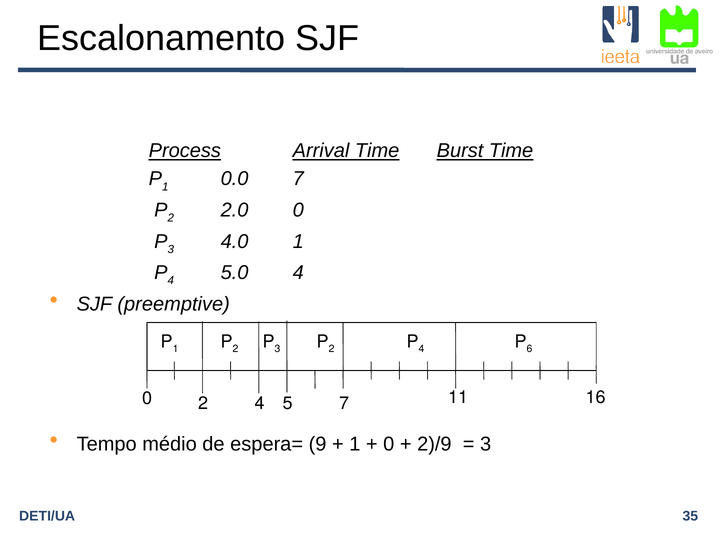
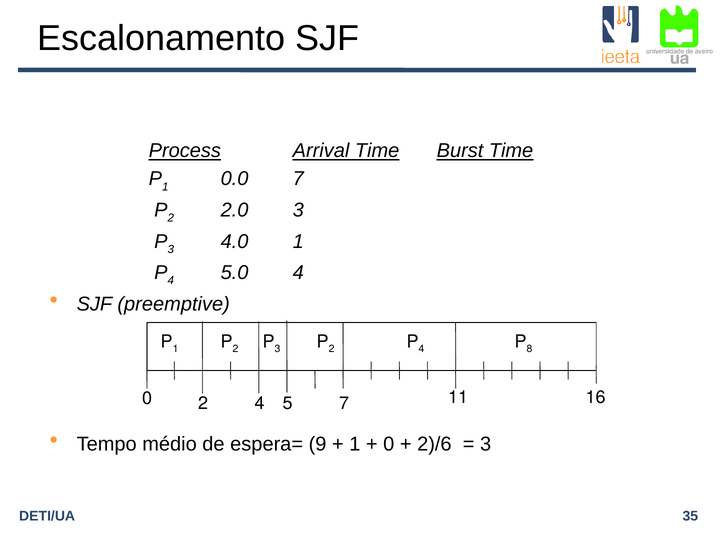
2.0 0: 0 -> 3 (298, 210)
6: 6 -> 8 (530, 349)
2)/9: 2)/9 -> 2)/6 (434, 444)
